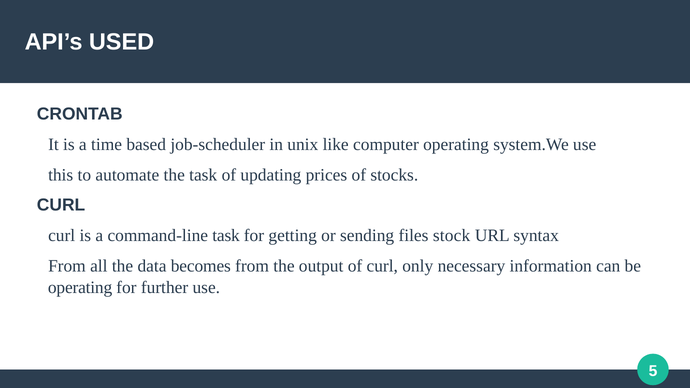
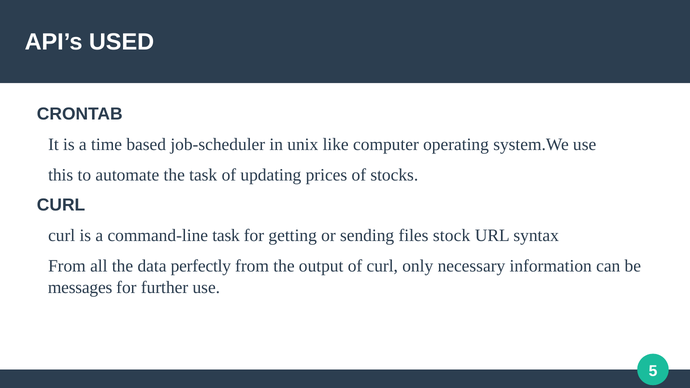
becomes: becomes -> perfectly (201, 266)
operating: operating -> messages (80, 288)
